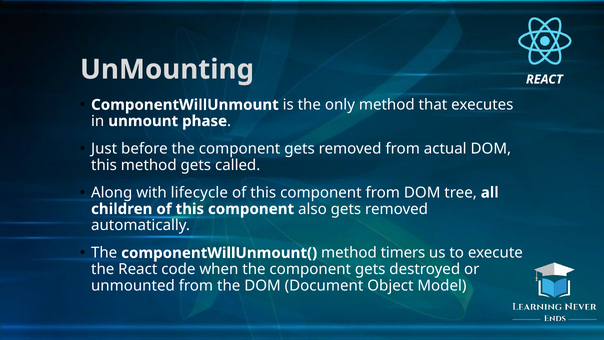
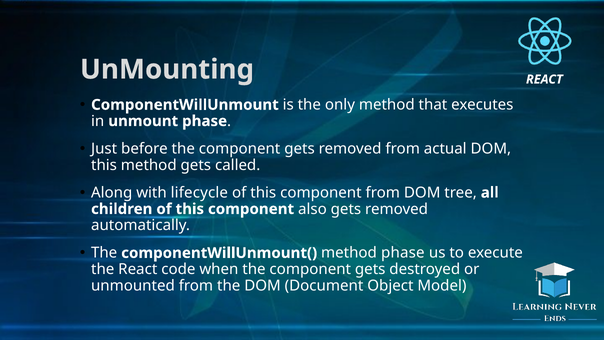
method timers: timers -> phase (403, 253)
